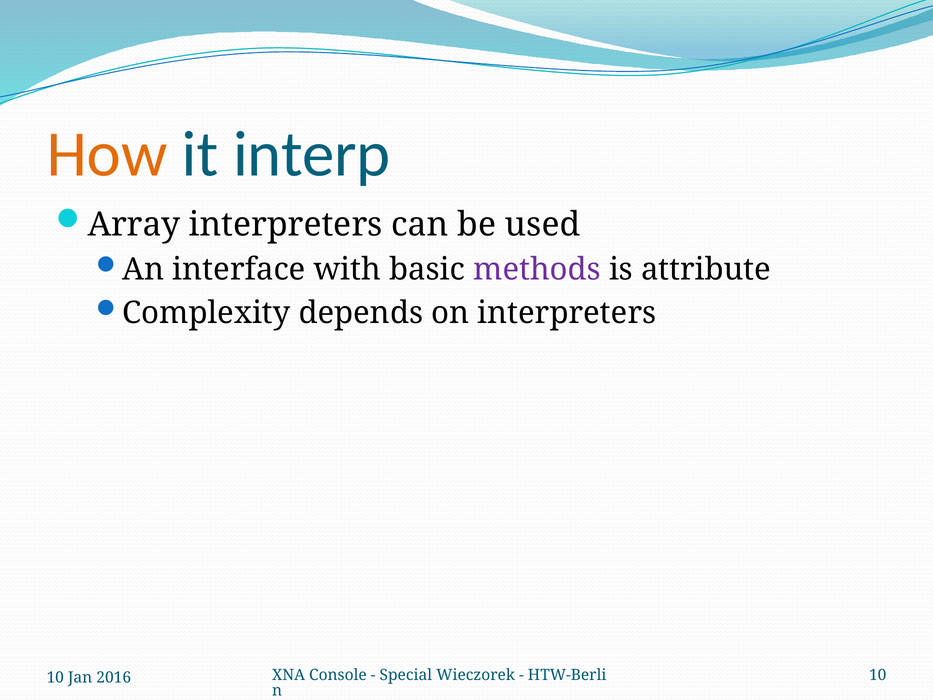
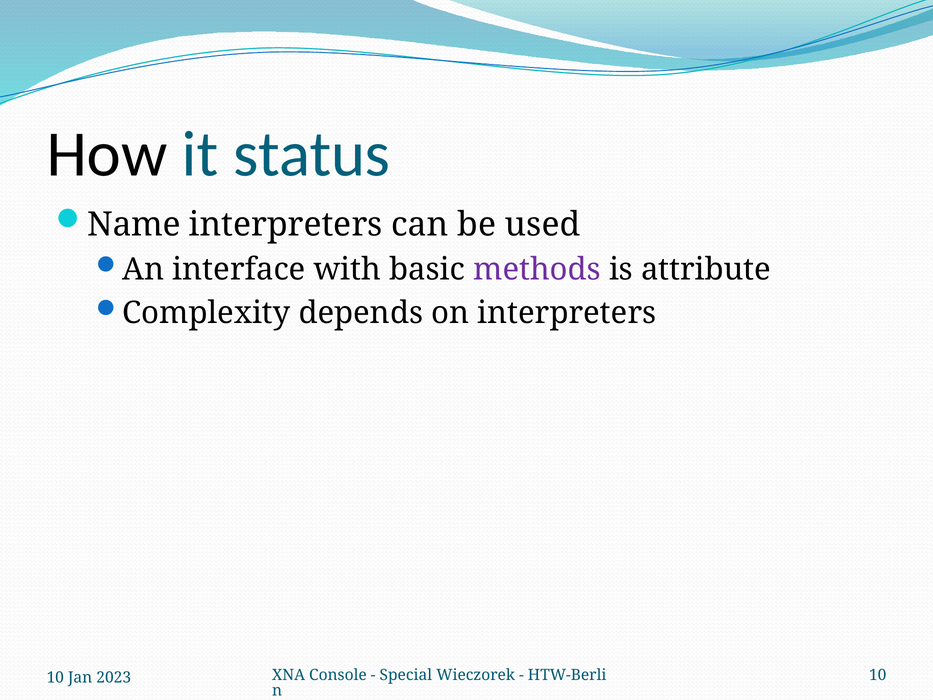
How colour: orange -> black (107, 154)
interp: interp -> status (312, 154)
Array: Array -> Name (134, 225)
2016: 2016 -> 2023 (114, 678)
